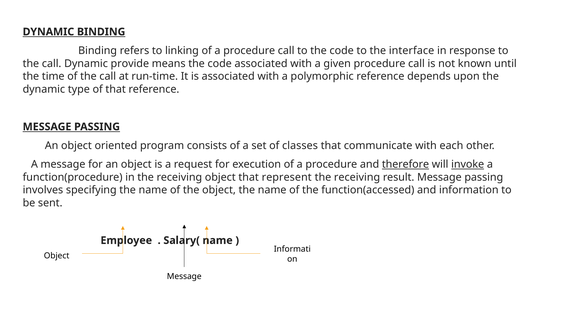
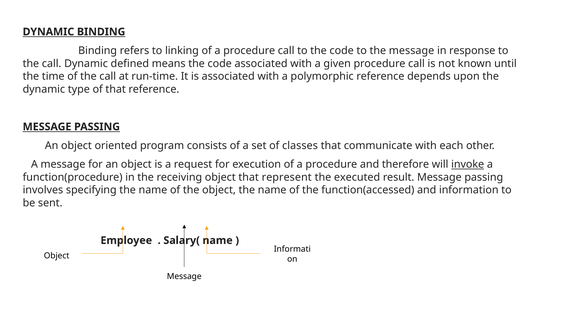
the interface: interface -> message (412, 51)
provide: provide -> defined (130, 63)
therefore underline: present -> none (405, 164)
receiving: receiving -> executed (357, 177)
